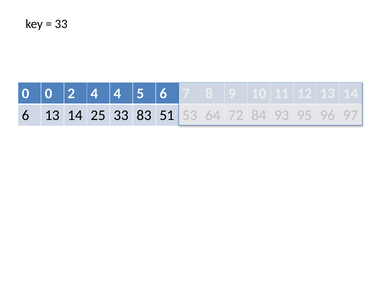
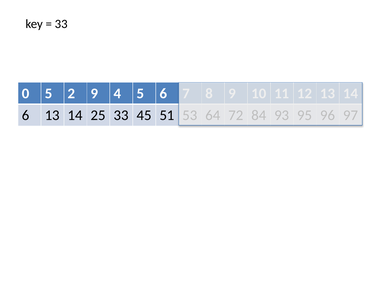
0 0: 0 -> 5 (48, 93)
2 4: 4 -> 9 (94, 93)
83: 83 -> 45 (144, 115)
